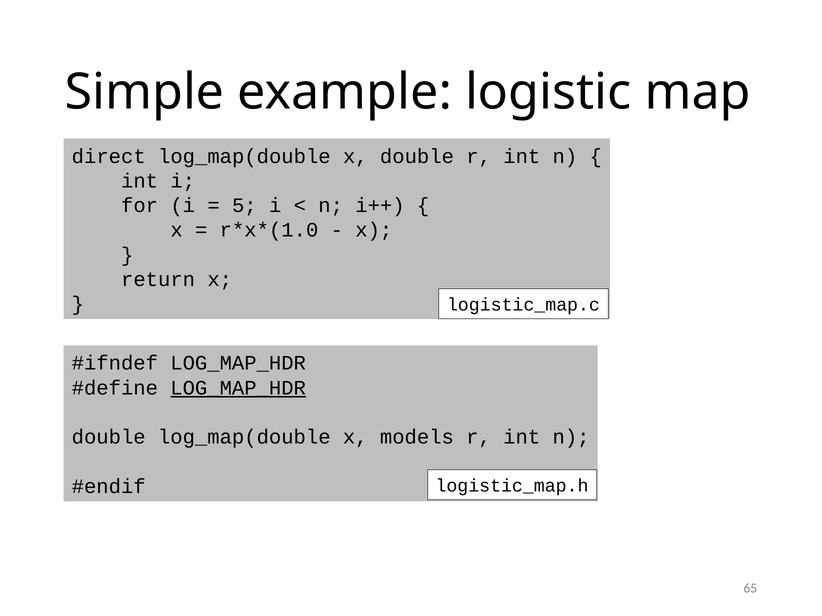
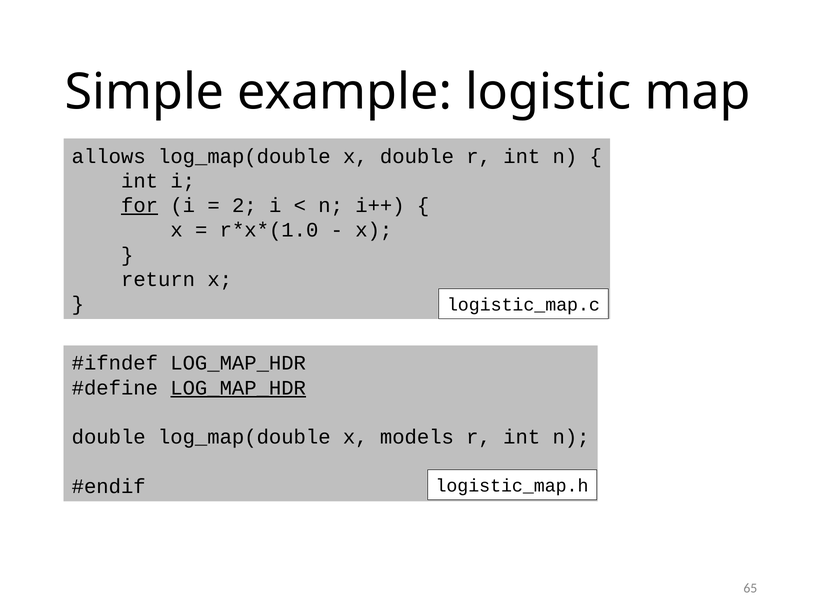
direct: direct -> allows (109, 156)
for underline: none -> present (140, 206)
5: 5 -> 2 (244, 206)
